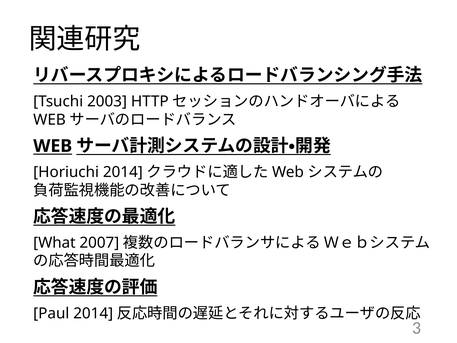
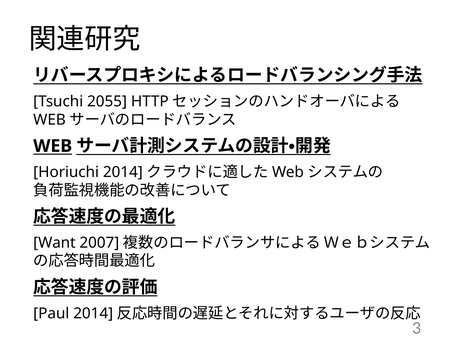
2003: 2003 -> 2055 (107, 101)
What: What -> Want (54, 242)
